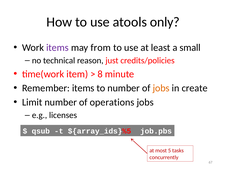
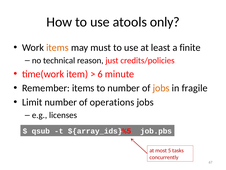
items colour: purple -> orange (57, 47)
from: from -> must (101, 47)
small: small -> finite (190, 47)
8: 8 -> 6 (100, 74)
create: create -> fragile (195, 88)
